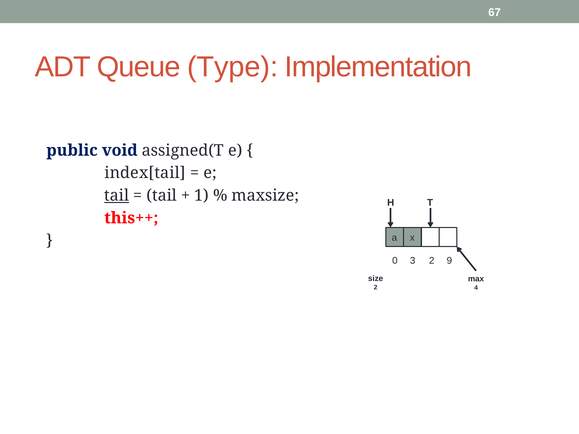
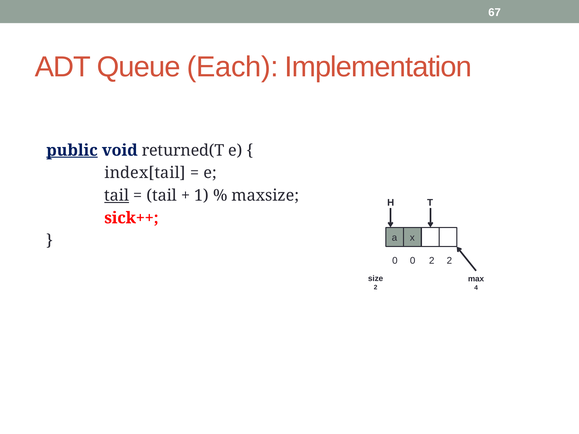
Type: Type -> Each (233, 67)
public underline: none -> present (72, 150)
assigned(T: assigned(T -> returned(T (183, 150)
this++: this++ -> sick++ (131, 218)
0 3: 3 -> 0 (413, 261)
2 9: 9 -> 2 (449, 261)
